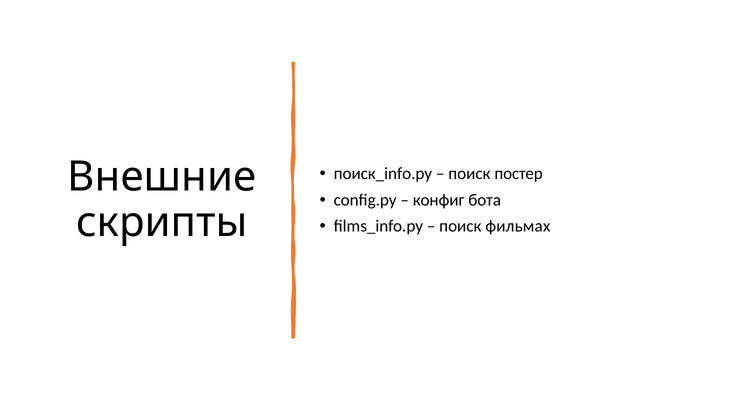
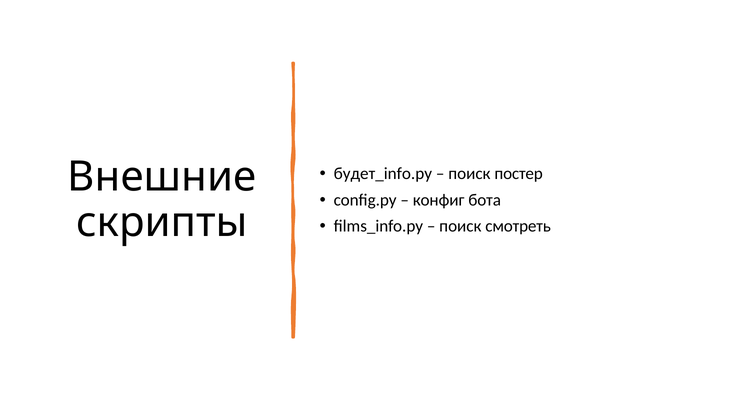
поиск_info.py: поиск_info.py -> будет_info.py (383, 174)
фильмах: фильмах -> смотреть (518, 226)
